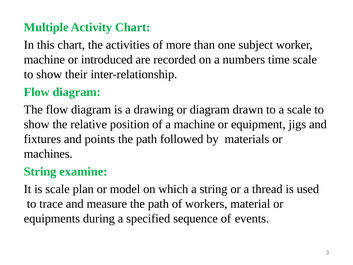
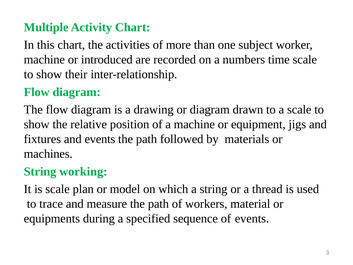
and points: points -> events (100, 139)
examine: examine -> working (83, 171)
